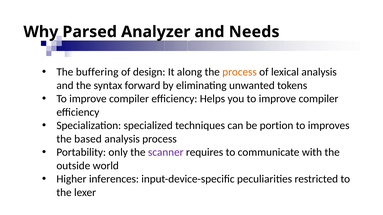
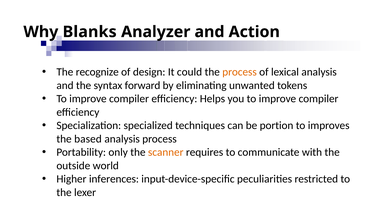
Parsed: Parsed -> Blanks (90, 32)
Needs: Needs -> Action (254, 32)
buffering: buffering -> recognize (97, 72)
along: along -> could (189, 72)
scanner colour: purple -> orange (166, 153)
